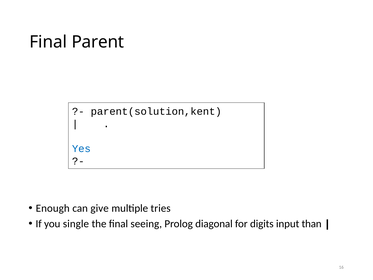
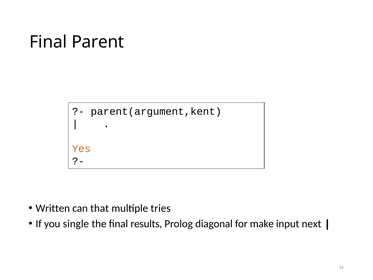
parent(solution,kent: parent(solution,kent -> parent(argument,kent (156, 111)
Yes colour: blue -> orange (81, 149)
Enough: Enough -> Written (53, 208)
give: give -> that (100, 208)
seeing: seeing -> results (146, 224)
digits: digits -> make (262, 224)
than: than -> next (312, 224)
